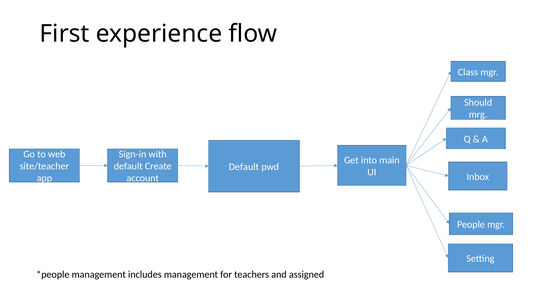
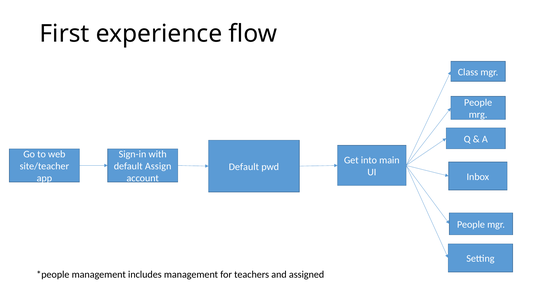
Should: Should -> People (478, 103)
Create: Create -> Assign (158, 166)
